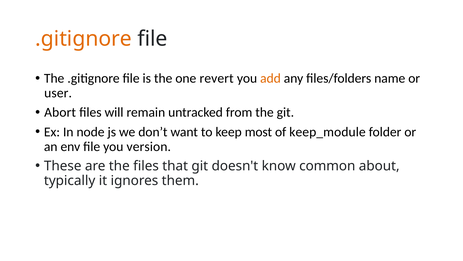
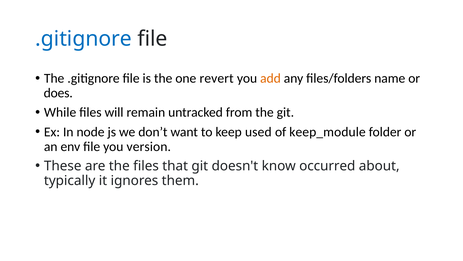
.gitignore colour: orange -> blue (84, 39)
user: user -> does (58, 93)
Abort: Abort -> While (60, 112)
most: most -> used (258, 132)
common: common -> occurred (327, 166)
